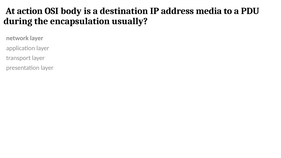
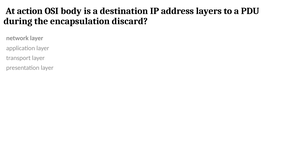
media: media -> layers (209, 11)
usually: usually -> discard (130, 21)
